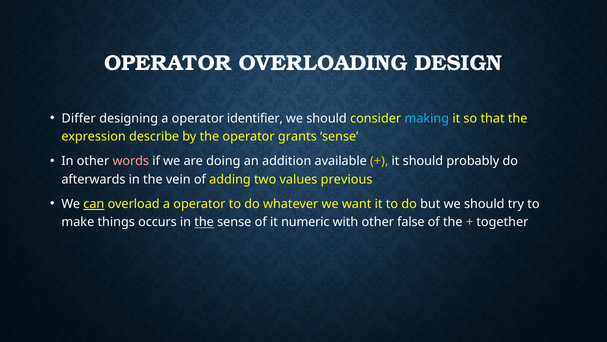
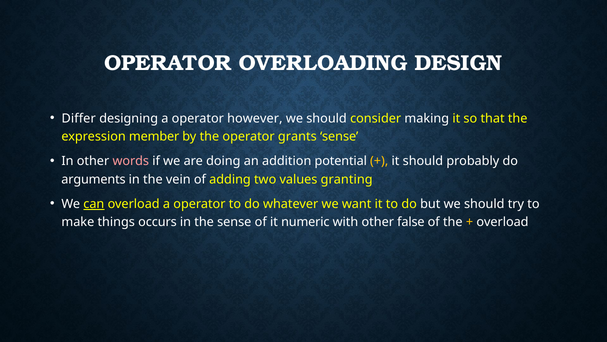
identifier: identifier -> however (255, 118)
making colour: light blue -> white (427, 118)
describe: describe -> member (154, 136)
available: available -> potential (341, 161)
afterwards: afterwards -> arguments (93, 179)
previous: previous -> granting (347, 179)
the underline: present -> none (204, 222)
together: together -> overload (502, 222)
